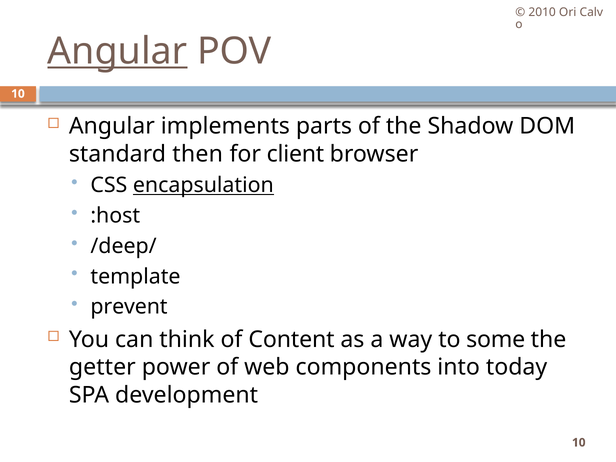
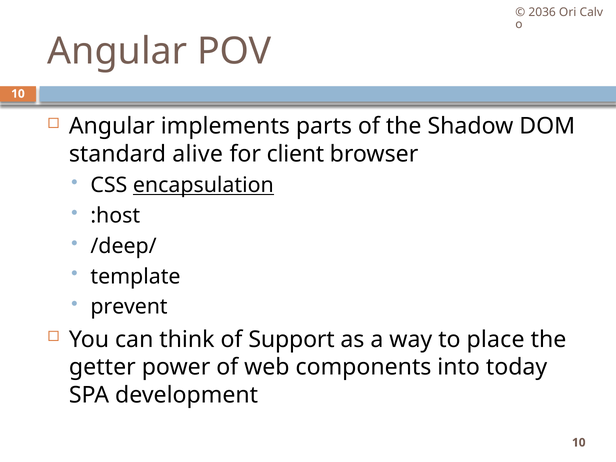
2010: 2010 -> 2036 (542, 12)
Angular underline: present -> none (117, 51)
then: then -> alive (198, 154)
Content: Content -> Support (292, 340)
some: some -> place (496, 340)
